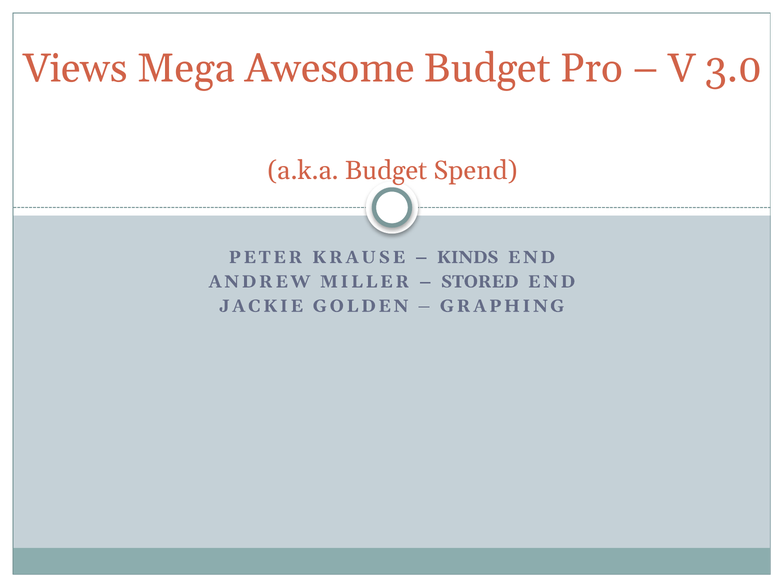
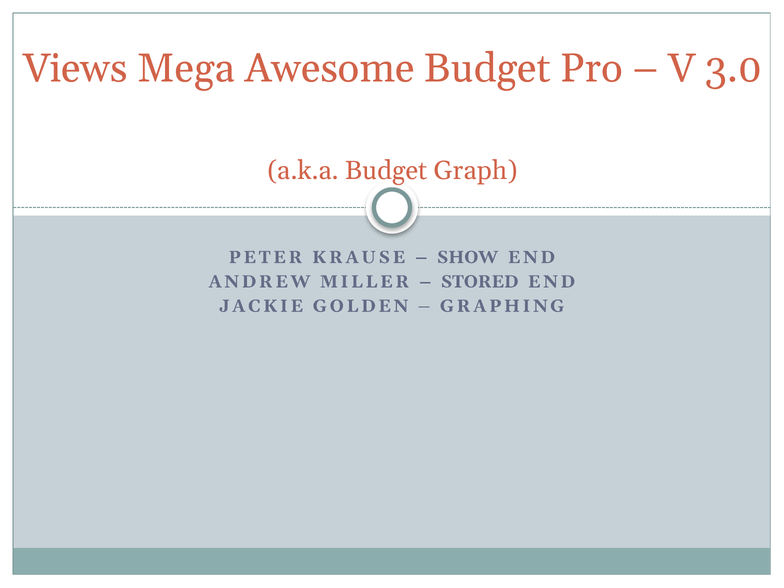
Spend: Spend -> Graph (476, 170)
KINDS: KINDS -> SHOW (468, 257)
